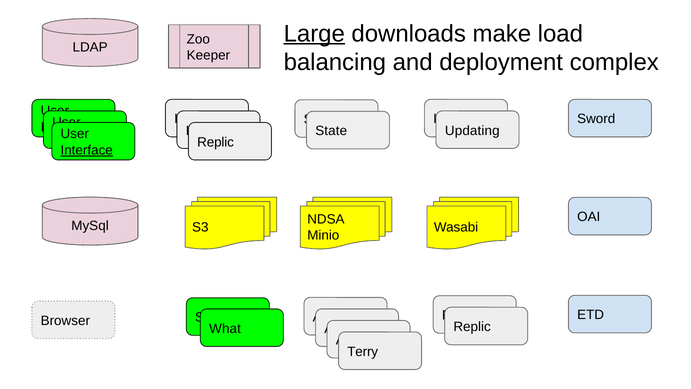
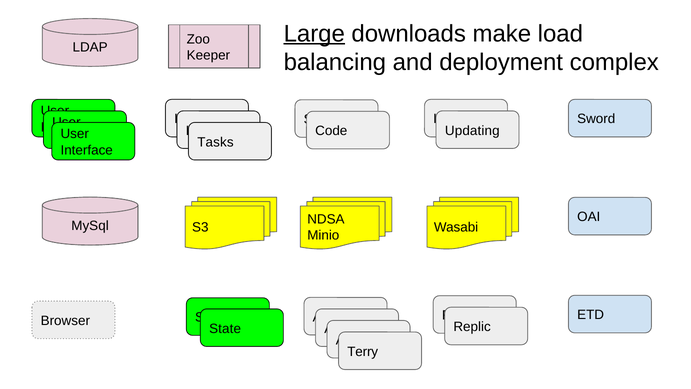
State: State -> Code (331, 131)
Replic: Replic -> Tasks (215, 142)
Interface underline: present -> none (87, 150)
What: What -> State (225, 328)
